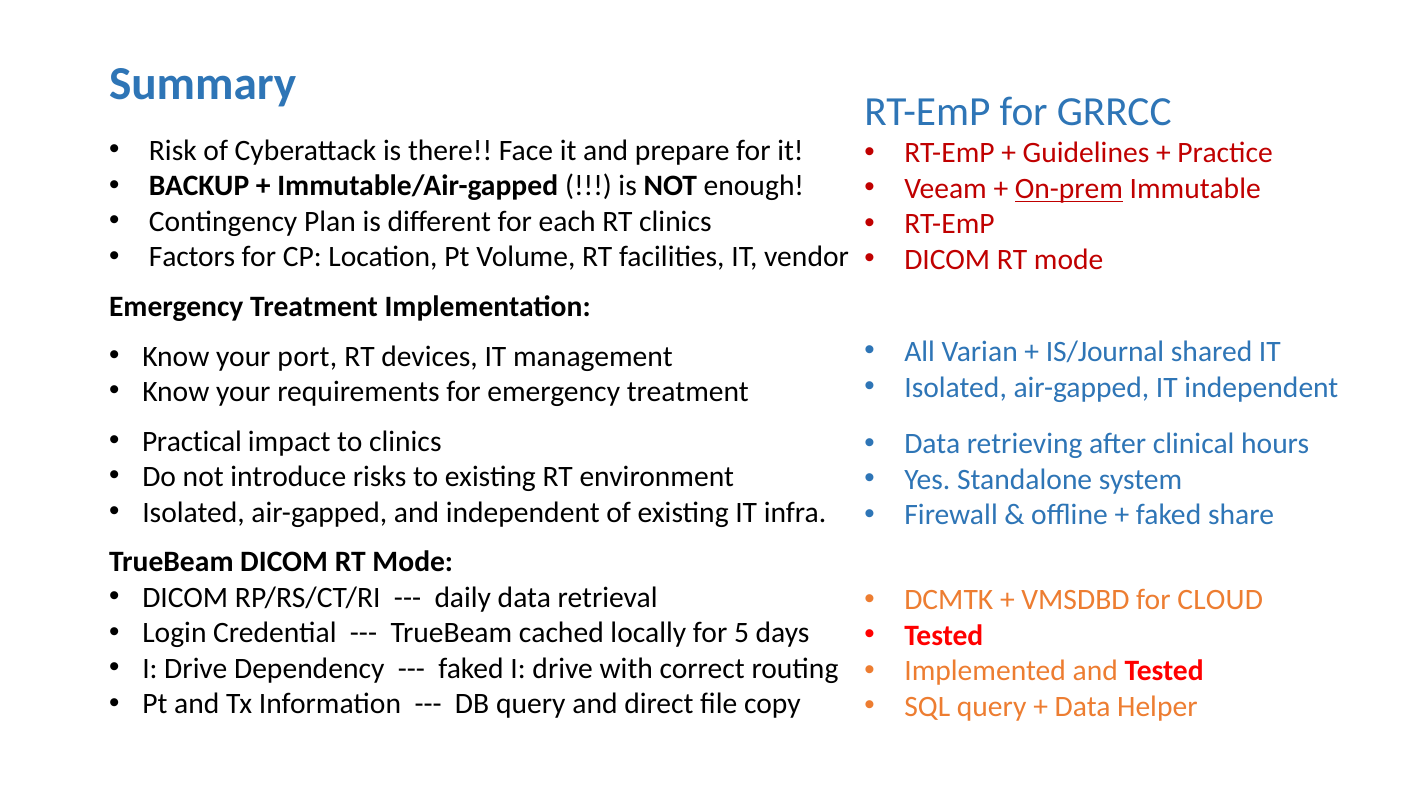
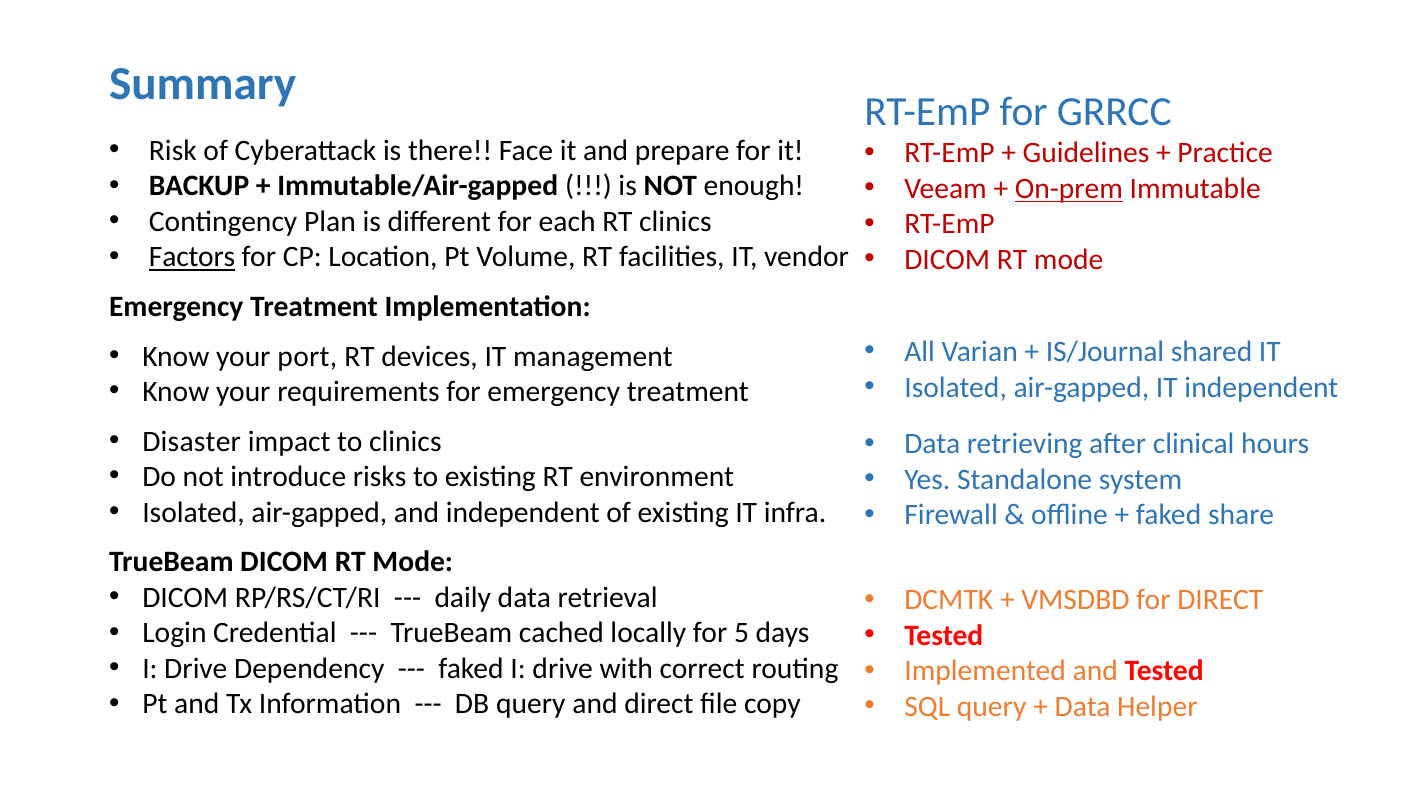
Factors underline: none -> present (192, 257)
Practical: Practical -> Disaster (192, 441)
for CLOUD: CLOUD -> DIRECT (1220, 600)
